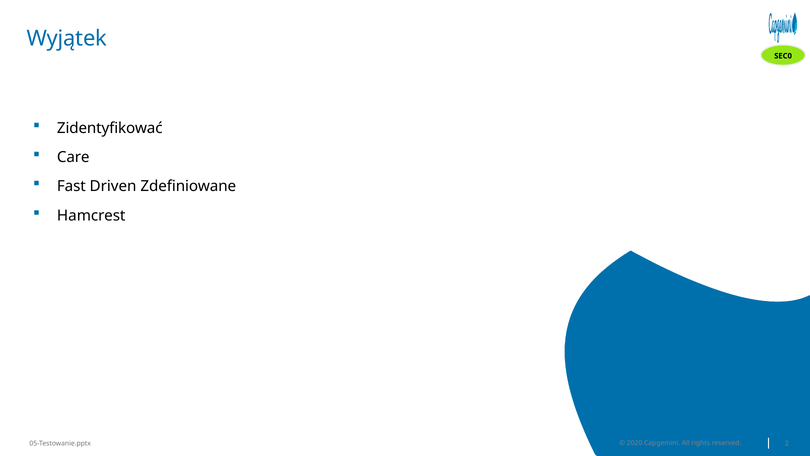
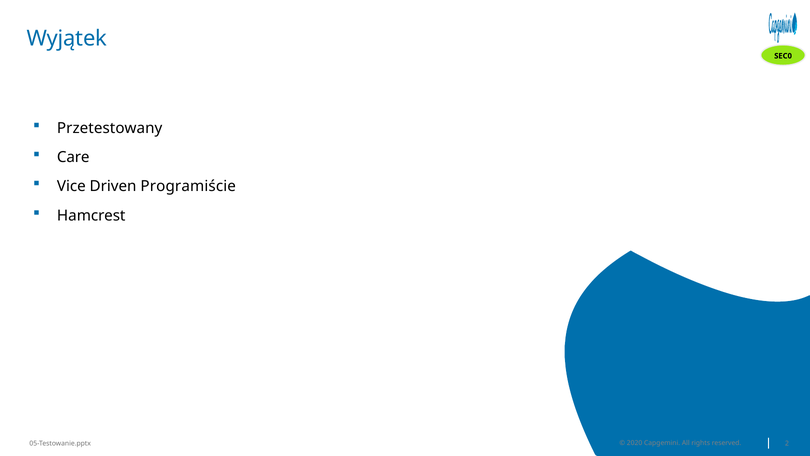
Zidentyfikować: Zidentyfikować -> Przetestowany (110, 128)
Fast: Fast -> Vice (71, 186)
Zdefiniowane: Zdefiniowane -> Programiście (188, 186)
